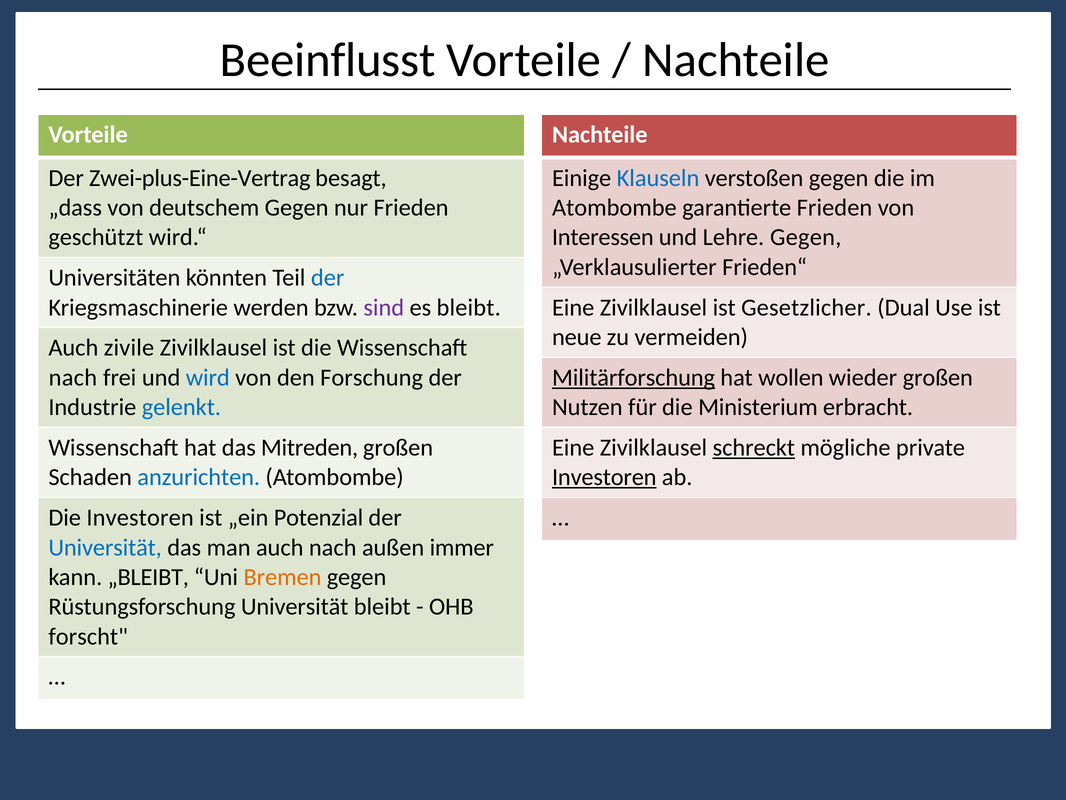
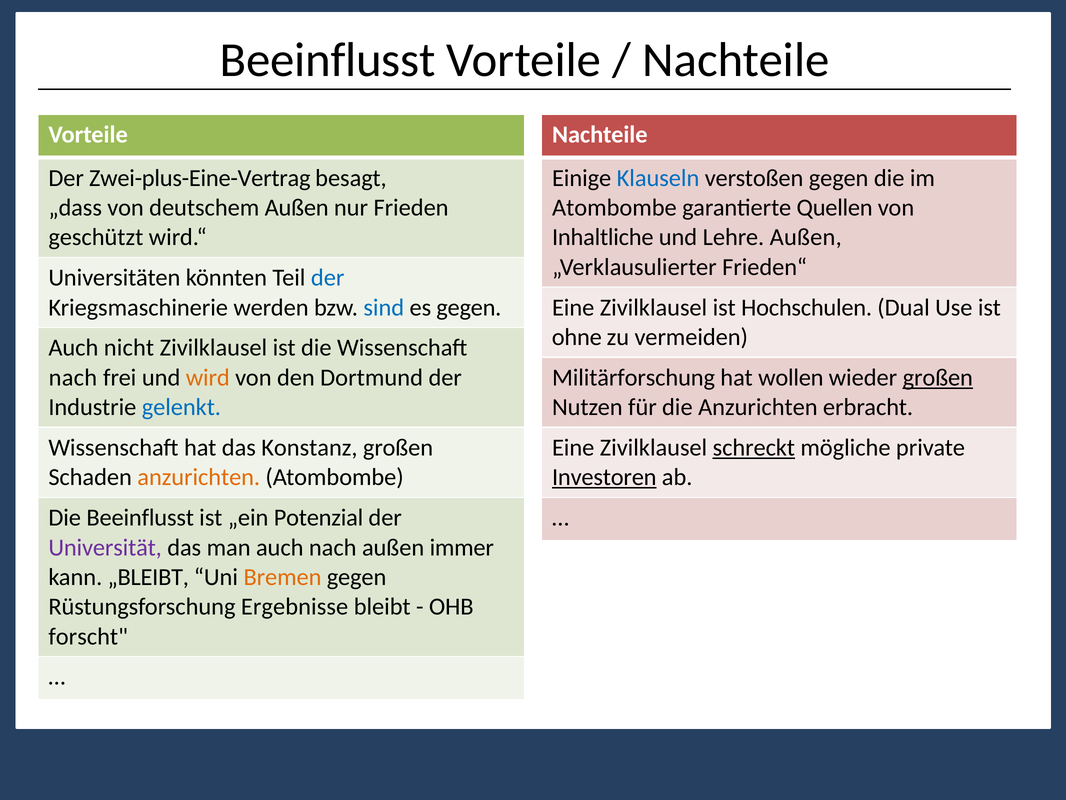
deutschem Gegen: Gegen -> Außen (297, 208)
garantierte Frieden: Frieden -> Quellen (835, 208)
Interessen: Interessen -> Inhaltliche (603, 237)
Lehre Gegen: Gegen -> Außen (806, 237)
sind colour: purple -> blue (384, 307)
es bleibt: bleibt -> gegen (469, 307)
Gesetzlicher: Gesetzlicher -> Hochschulen (807, 307)
neue: neue -> ohne (577, 337)
zivile: zivile -> nicht (129, 348)
wird colour: blue -> orange (208, 377)
Forschung: Forschung -> Dortmund (372, 377)
Militärforschung underline: present -> none (634, 377)
großen underline: none -> present (938, 377)
die Ministerium: Ministerium -> Anzurichten (758, 407)
Mitreden: Mitreden -> Konstanz (309, 447)
anzurichten colour: blue -> orange (199, 477)
Die Investoren: Investoren -> Beeinflusst (140, 517)
Universität colour: blue -> purple (105, 547)
Rüstungsforschung Universität: Universität -> Ergebnisse (295, 606)
